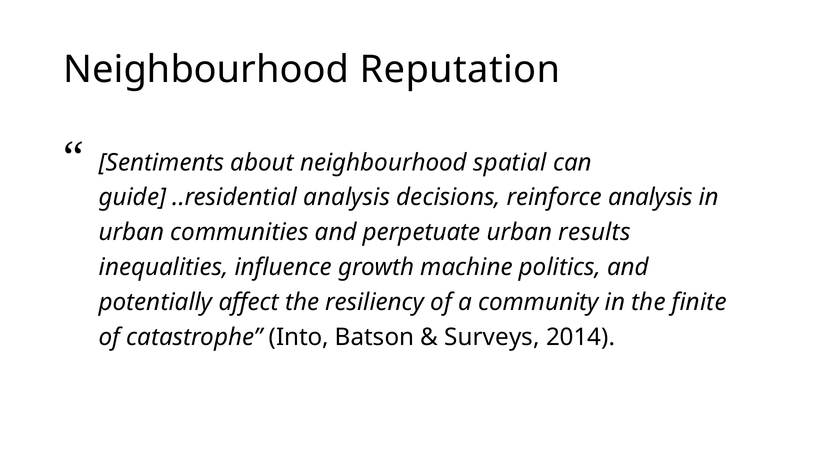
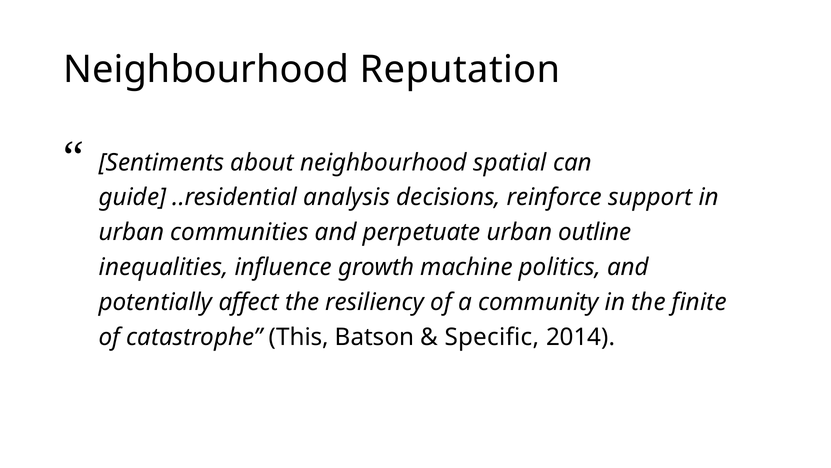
reinforce analysis: analysis -> support (650, 197)
results: results -> outline (595, 232)
Into: Into -> This (299, 337)
Surveys: Surveys -> Specific (492, 337)
